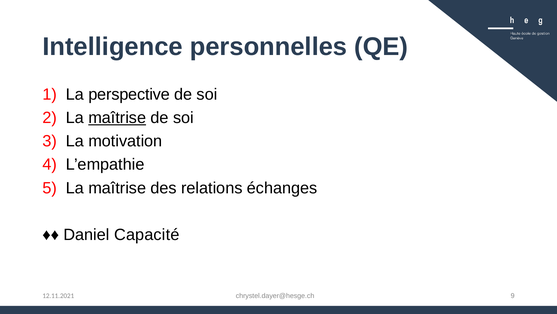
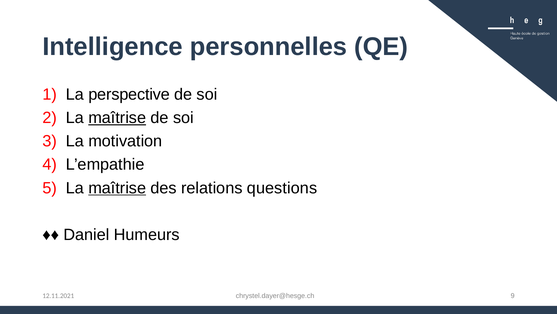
maîtrise underline: none -> present (117, 188)
échanges: échanges -> questions (282, 188)
Capacité: Capacité -> Humeurs (147, 234)
